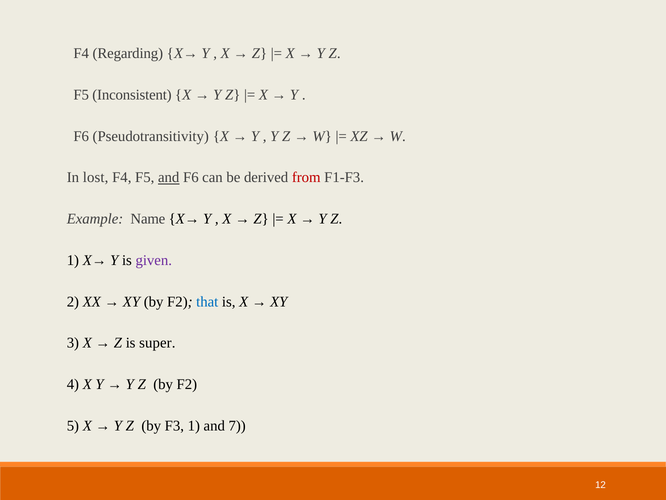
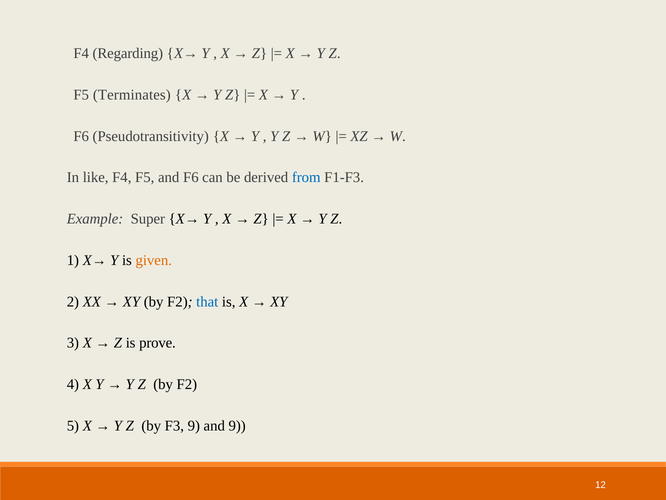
Inconsistent: Inconsistent -> Terminates (132, 95)
lost: lost -> like (96, 177)
and underline: present -> none (169, 177)
from colour: red -> blue (306, 177)
Name: Name -> Super (148, 219)
given colour: purple -> orange (154, 260)
super: super -> prove (157, 343)
F3 1: 1 -> 9 (194, 425)
and 7: 7 -> 9 (237, 425)
